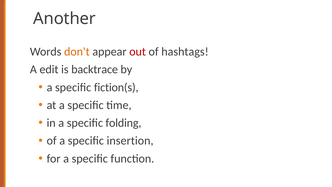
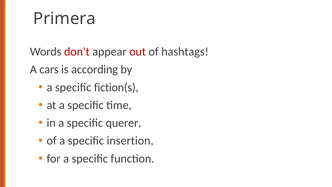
Another: Another -> Primera (64, 19)
don't colour: orange -> red (77, 52)
edit: edit -> cars (49, 69)
backtrace: backtrace -> according (95, 69)
folding: folding -> querer (123, 123)
